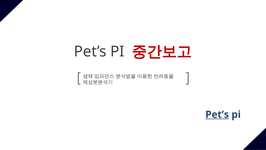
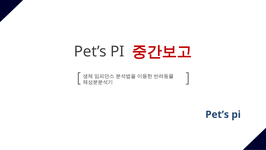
Pet’s underline: present -> none (217, 114)
